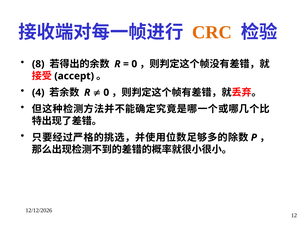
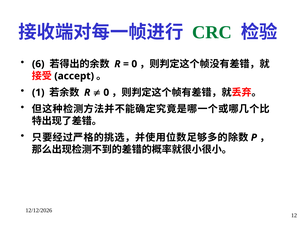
CRC colour: orange -> green (212, 32)
8: 8 -> 6 (38, 64)
4: 4 -> 1 (38, 92)
